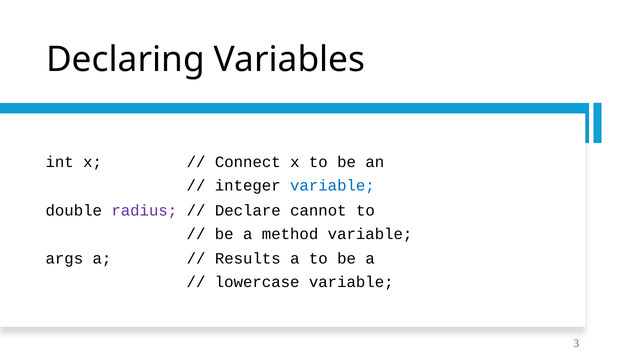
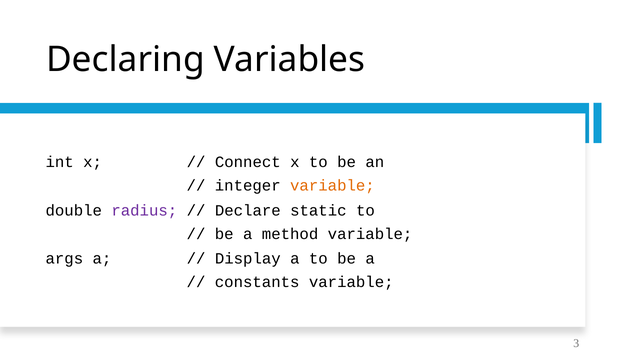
variable colour: blue -> orange (332, 185)
cannot: cannot -> static (318, 210)
Results: Results -> Display (248, 258)
lowercase: lowercase -> constants (257, 282)
